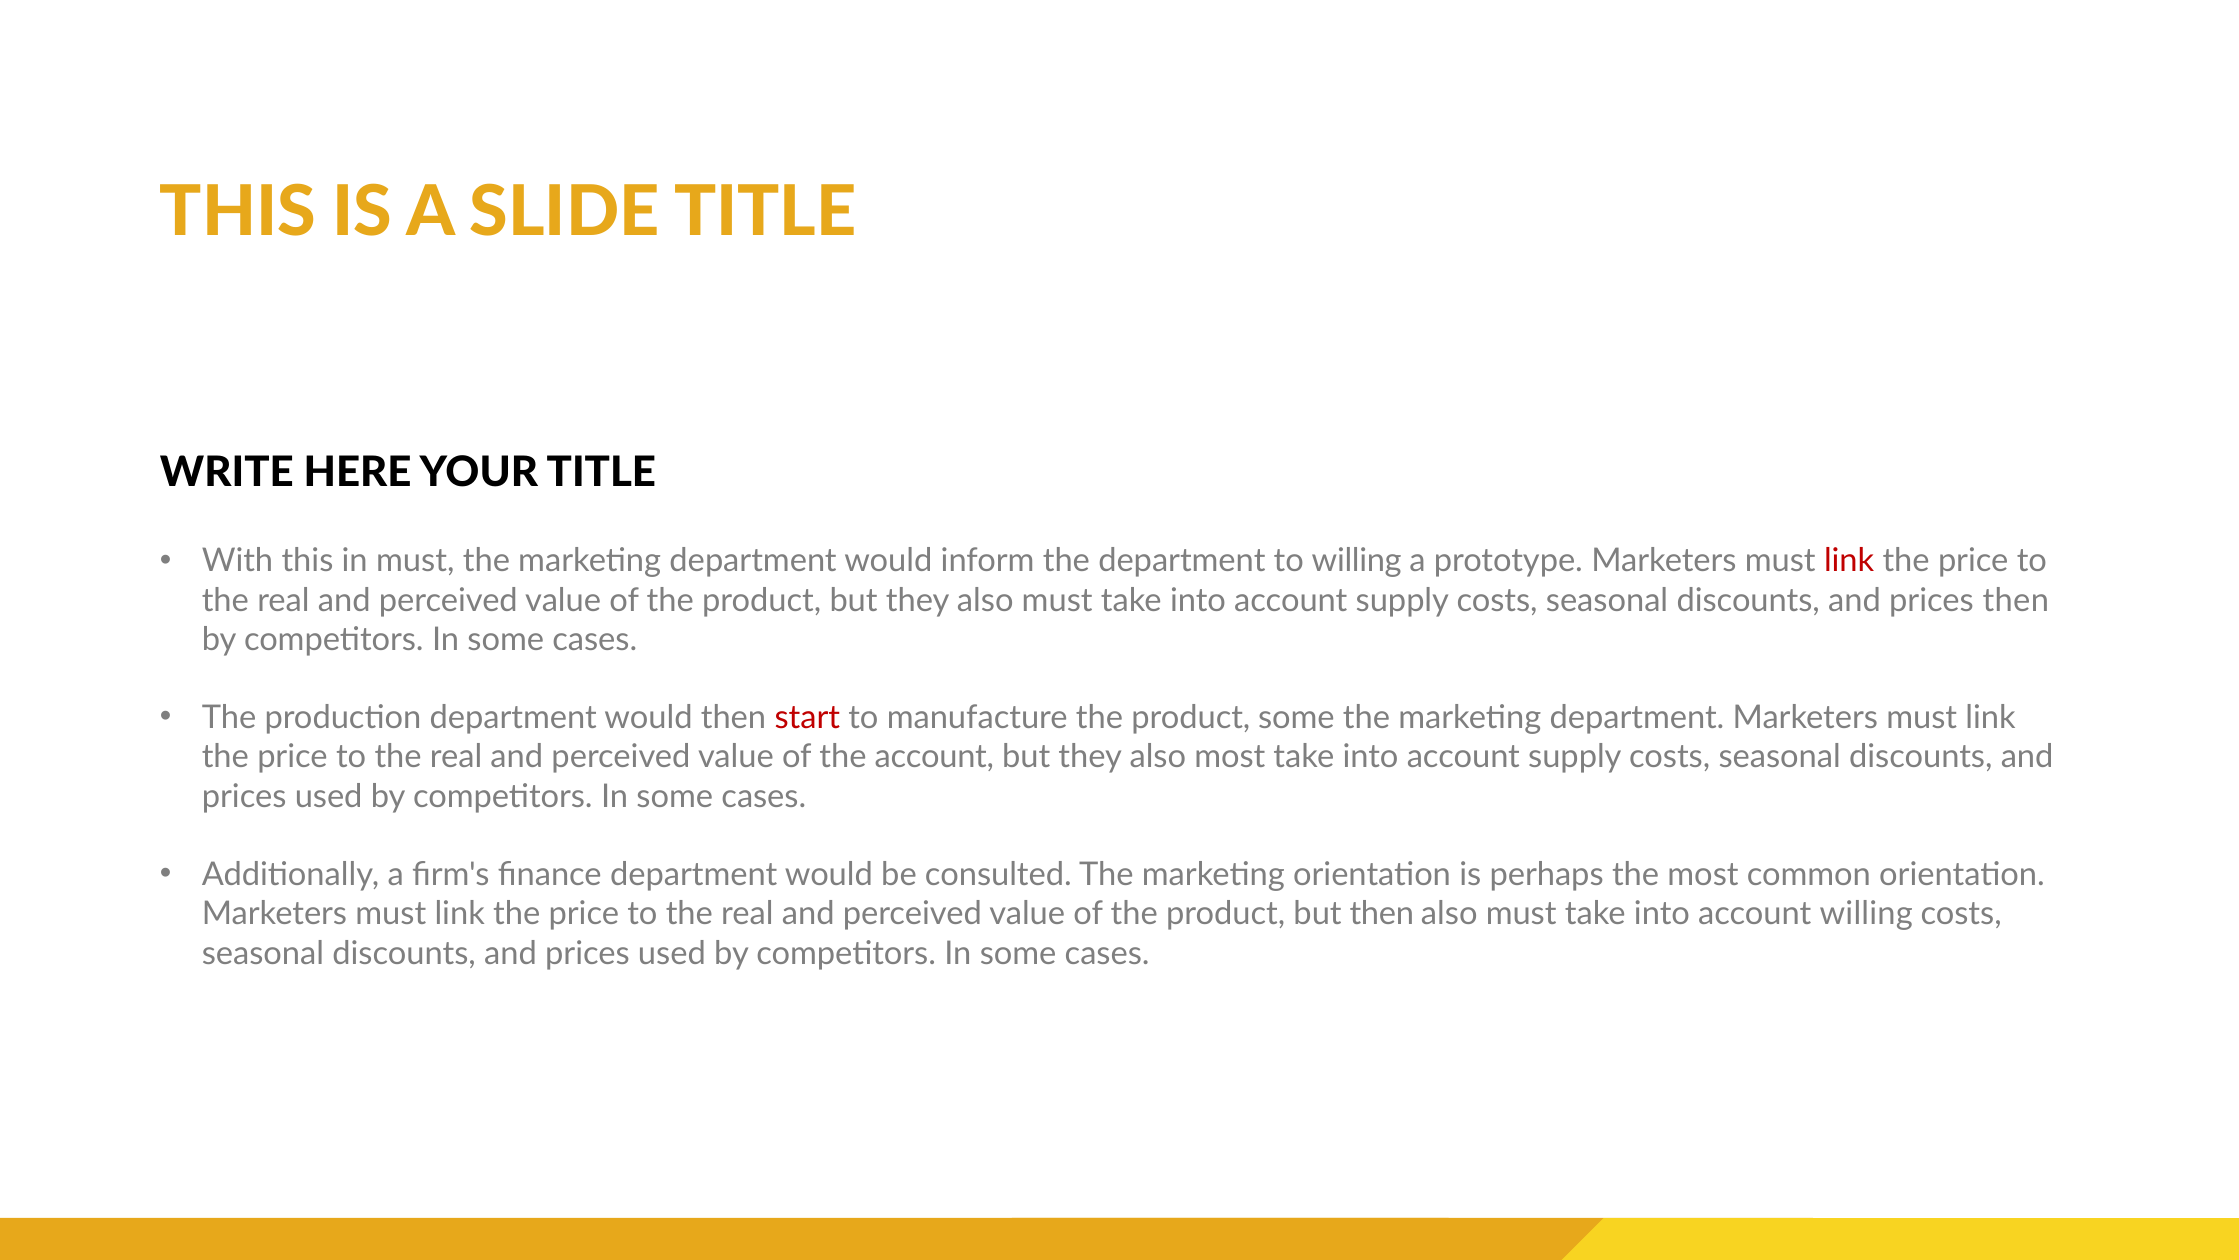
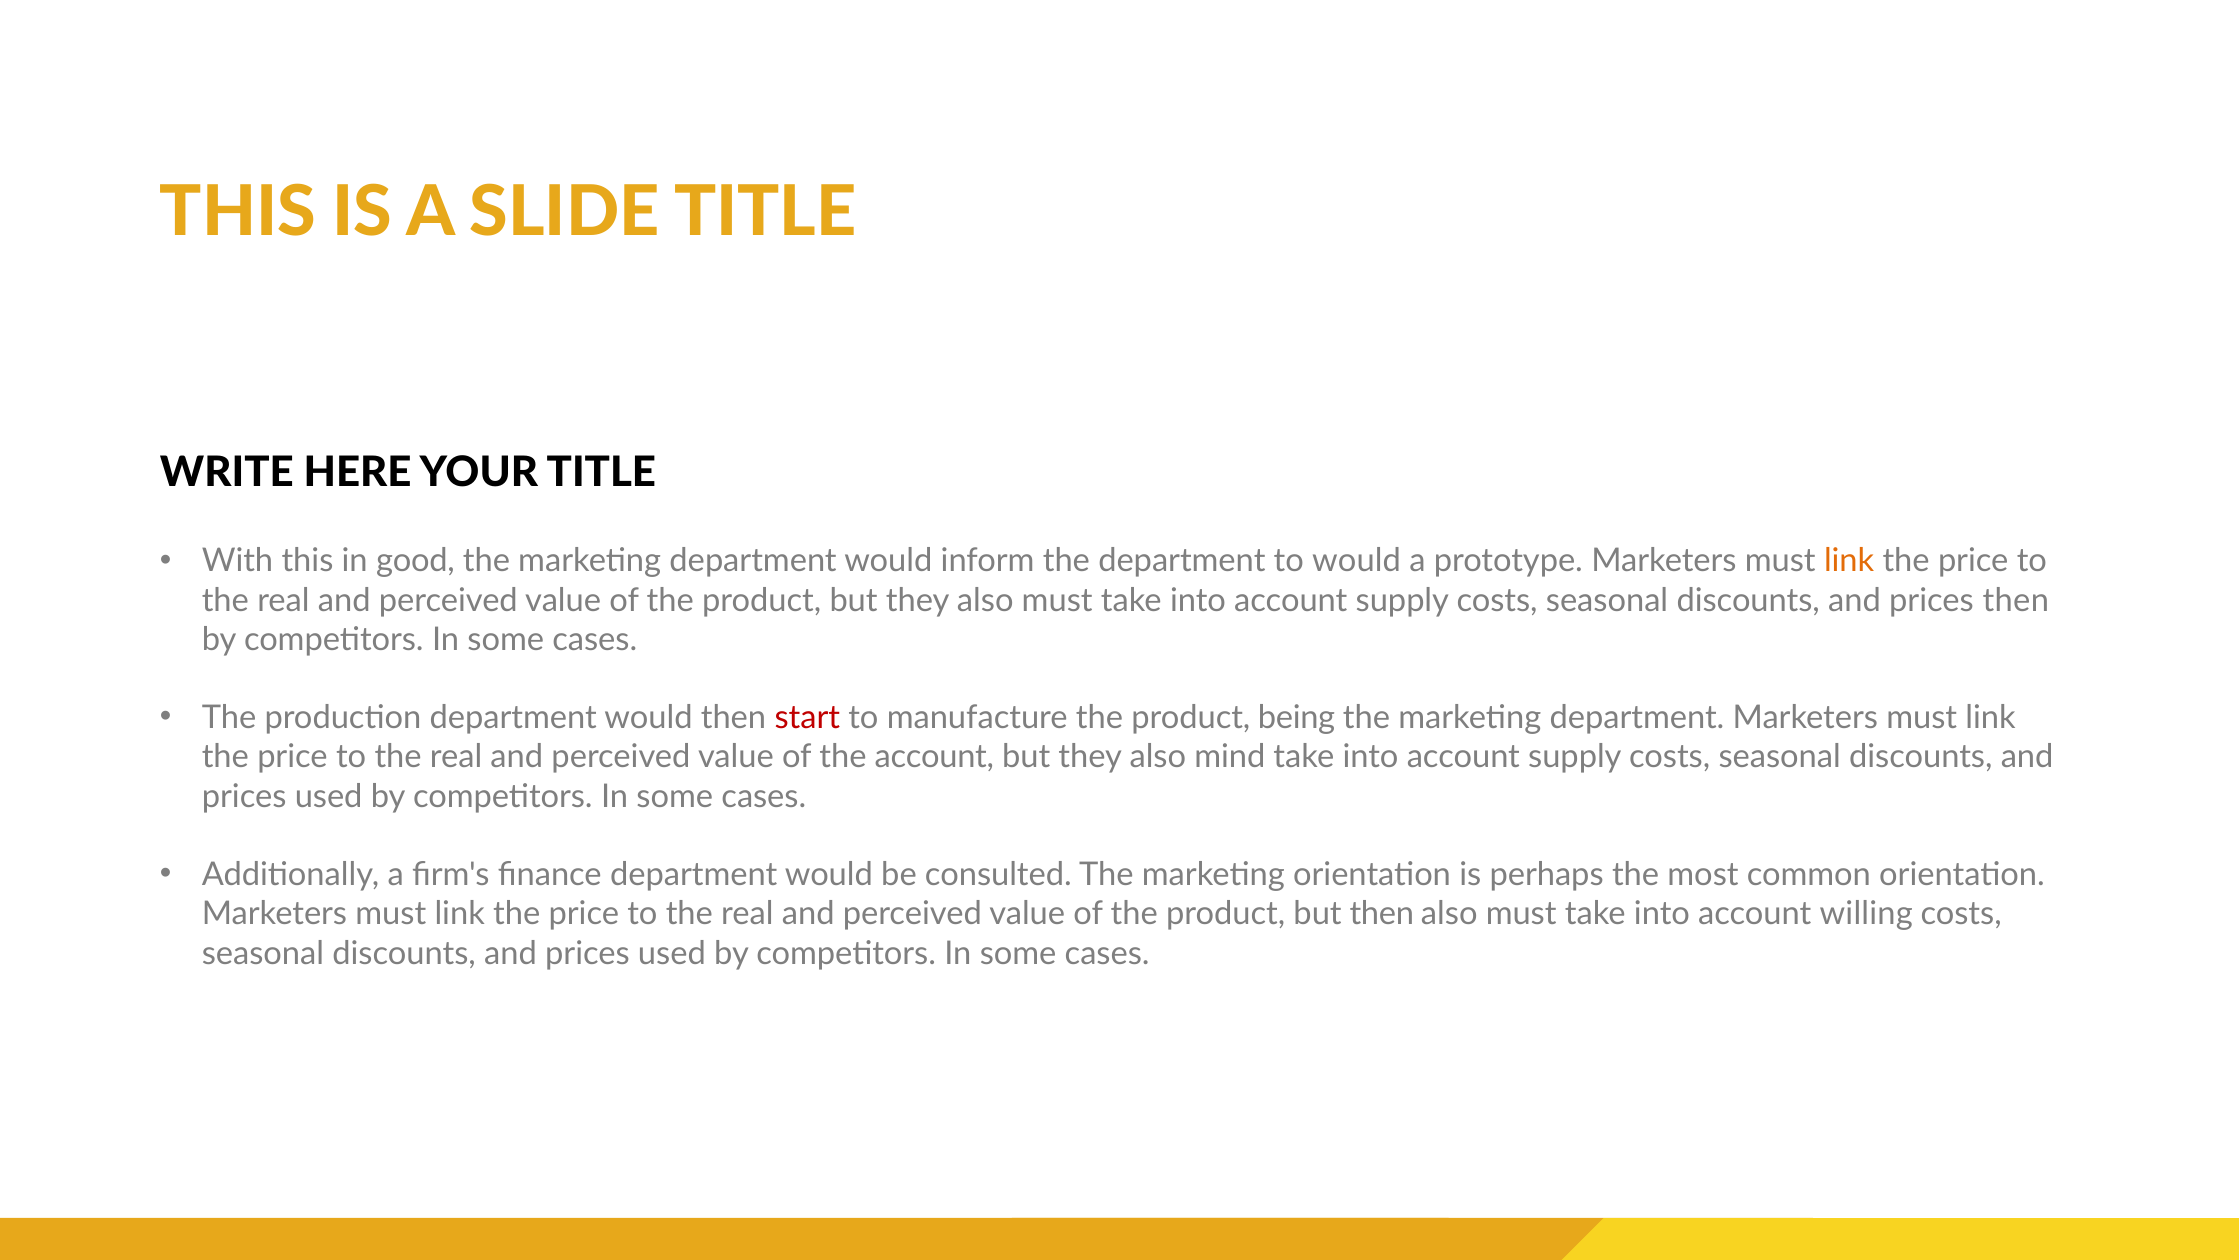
in must: must -> good (415, 561)
to willing: willing -> would (1357, 561)
link colour: red -> orange (1849, 561)
product some: some -> being (1297, 718)
also most: most -> mind (1230, 757)
